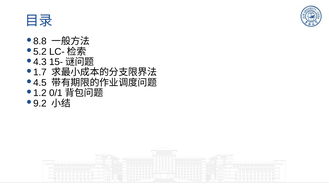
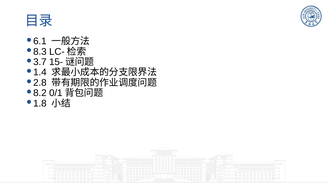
8.8: 8.8 -> 6.1 (40, 41)
5.2: 5.2 -> 8.3 (40, 52)
4.3: 4.3 -> 3.7 (40, 62)
1.7: 1.7 -> 1.4 (40, 72)
4.5: 4.5 -> 2.8 (40, 83)
1.2: 1.2 -> 8.2 (40, 93)
9.2: 9.2 -> 1.8 (40, 103)
